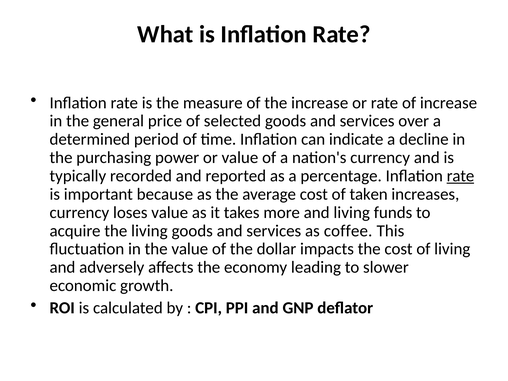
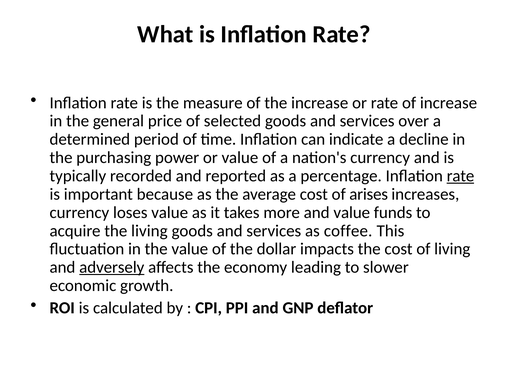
taken: taken -> arises (369, 194)
and living: living -> value (352, 212)
adversely underline: none -> present (112, 267)
